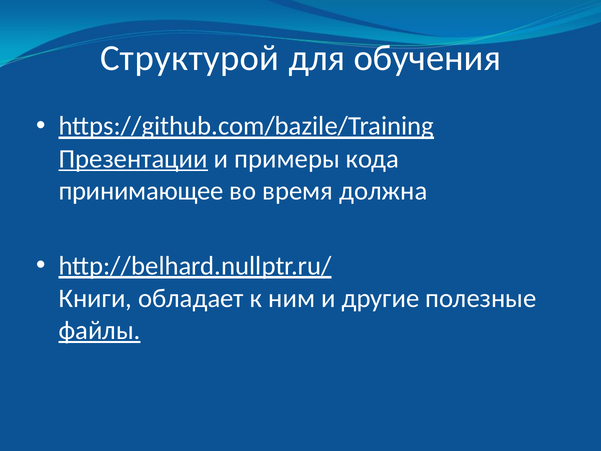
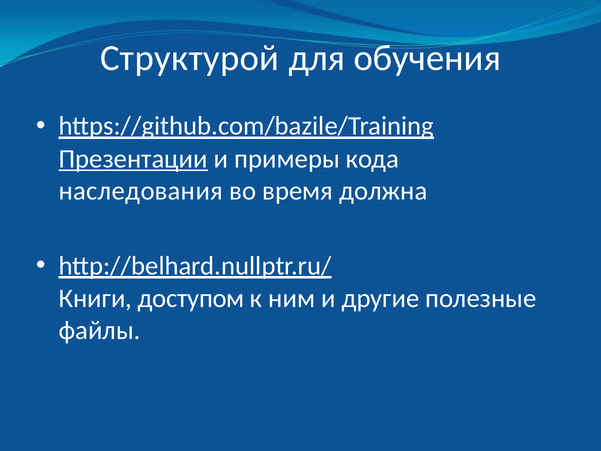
принимающее: принимающее -> наследования (141, 191)
обладает: обладает -> доступом (191, 298)
файлы underline: present -> none (100, 330)
